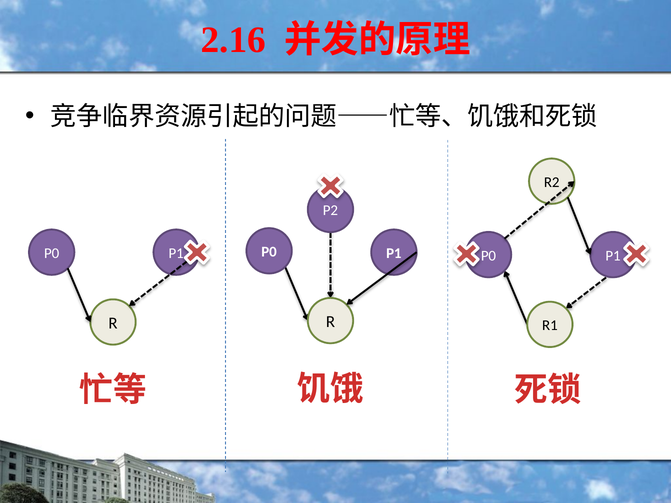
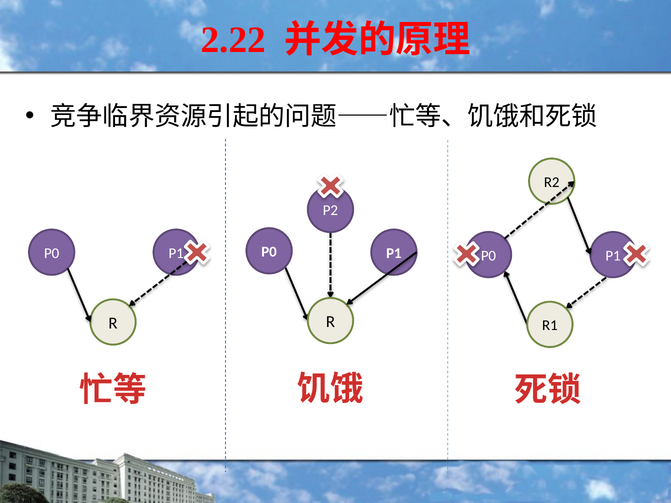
2.16: 2.16 -> 2.22 (233, 40)
